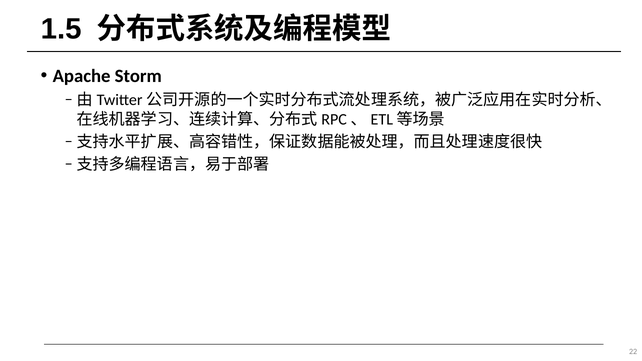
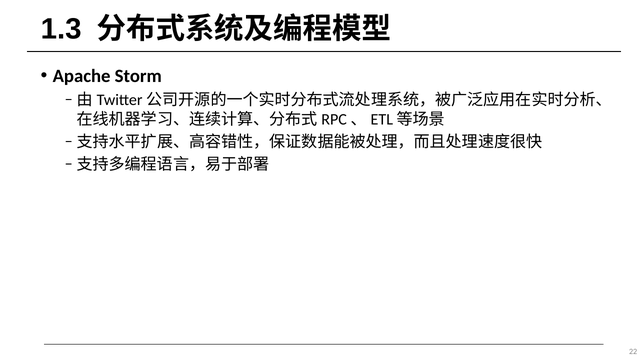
1.5: 1.5 -> 1.3 (61, 29)
